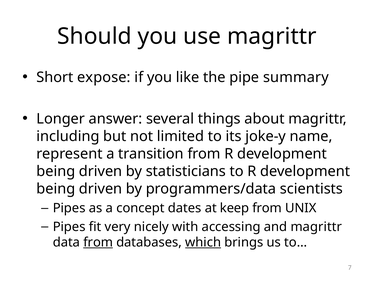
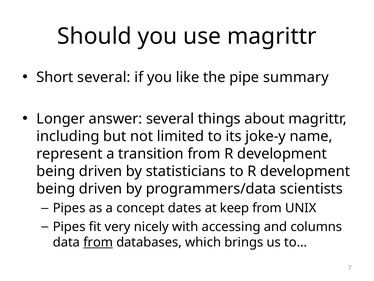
Short expose: expose -> several (104, 77)
and magrittr: magrittr -> columns (316, 226)
which underline: present -> none (203, 242)
